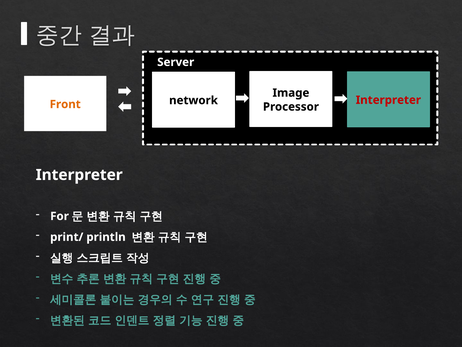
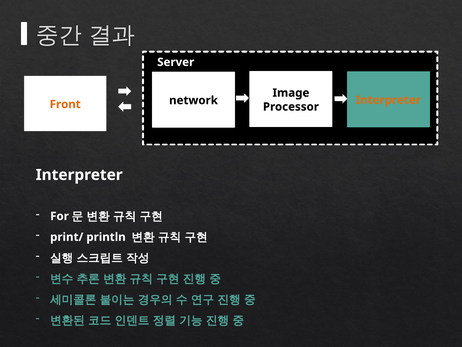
Interpreter colour: red -> orange (388, 100)
